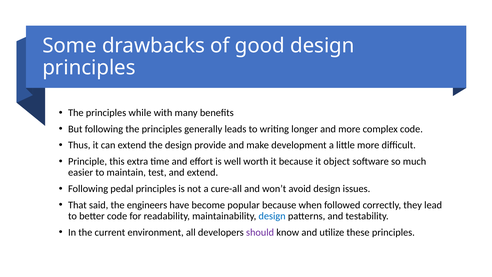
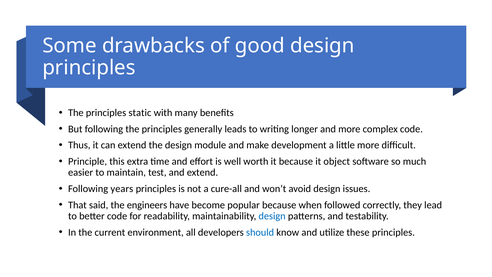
while: while -> static (140, 113)
provide: provide -> module (210, 145)
pedal: pedal -> years (122, 189)
should colour: purple -> blue (260, 232)
